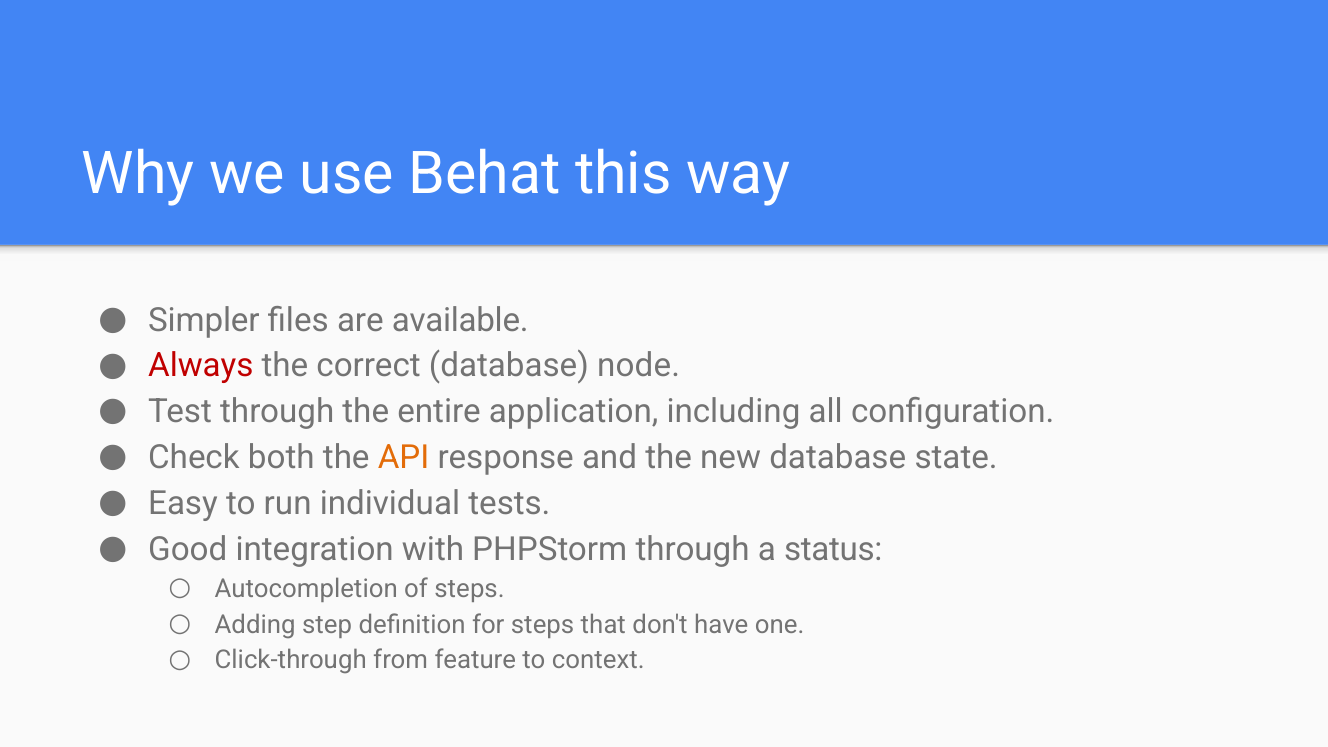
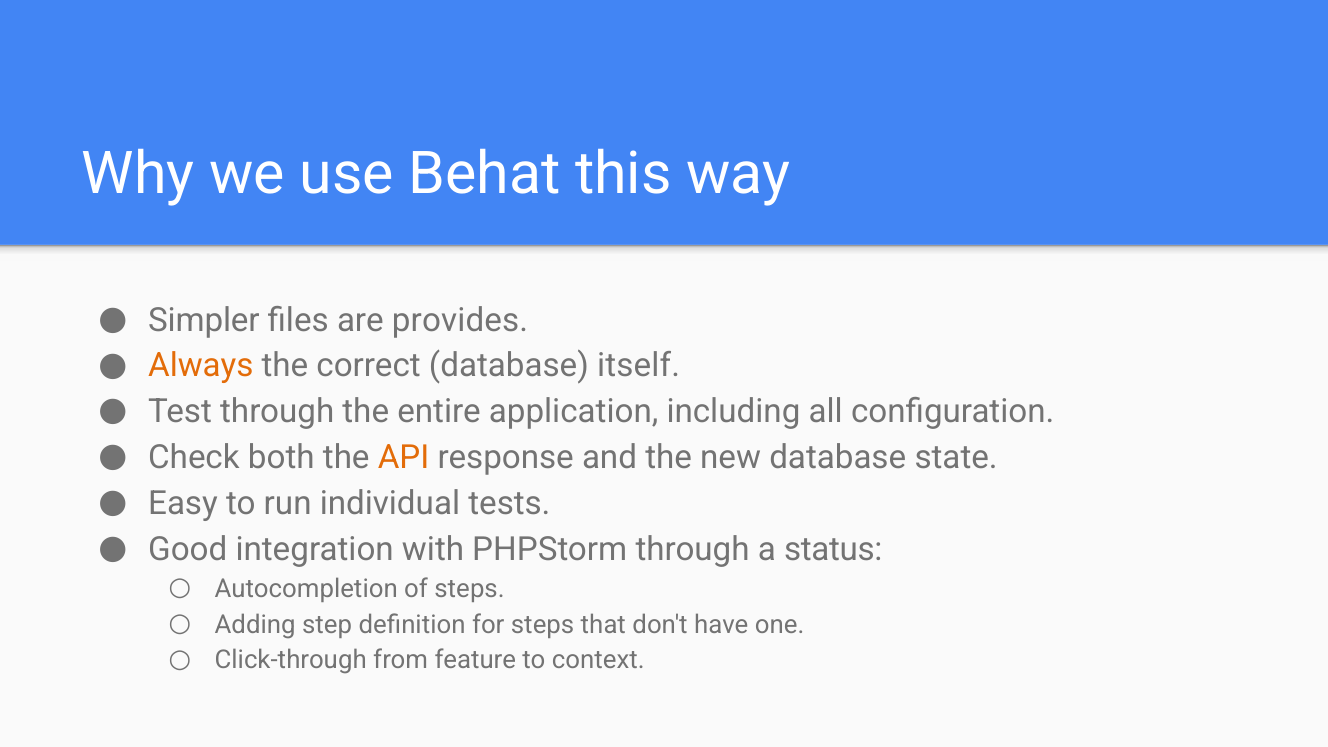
available: available -> provides (460, 320)
Always colour: red -> orange (201, 366)
node: node -> itself (639, 366)
